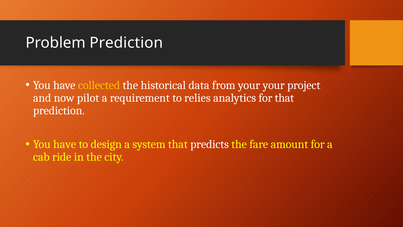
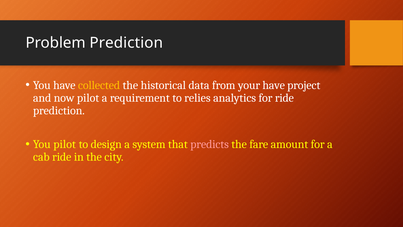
your your: your -> have (274, 85)
for that: that -> ride (284, 98)
have: have -> pilot (65, 144)
predicts colour: white -> pink (210, 144)
